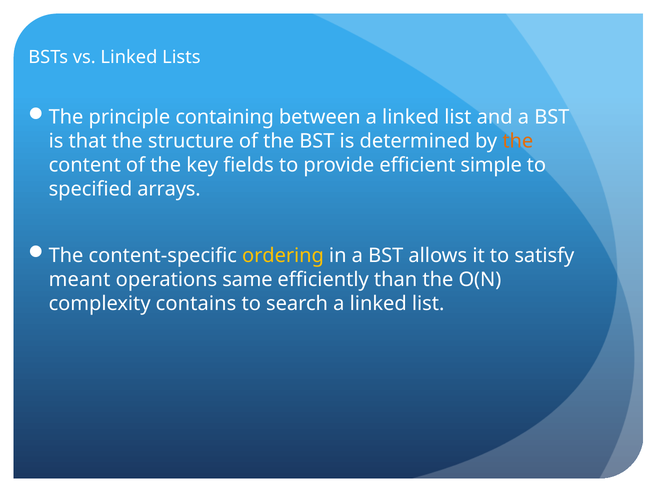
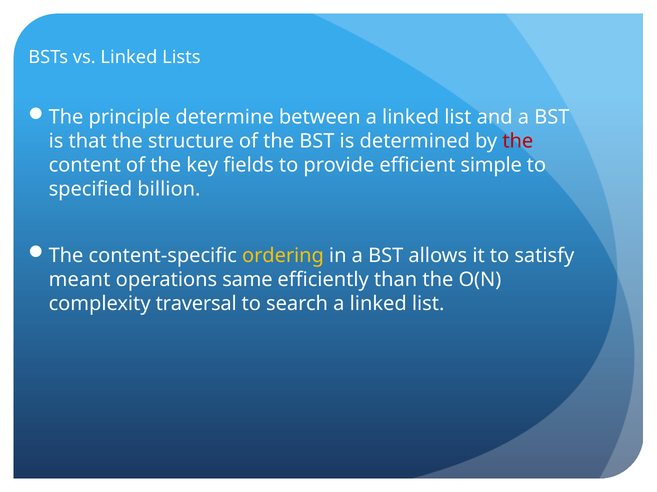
containing: containing -> determine (225, 117)
the colour: orange -> red (518, 142)
arrays: arrays -> billion (169, 190)
contains: contains -> traversal (196, 304)
